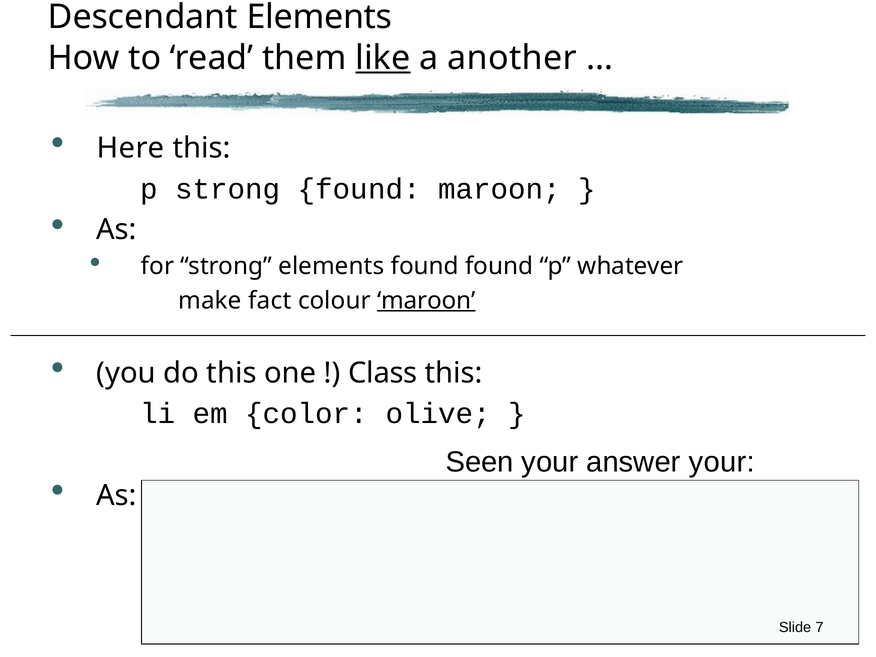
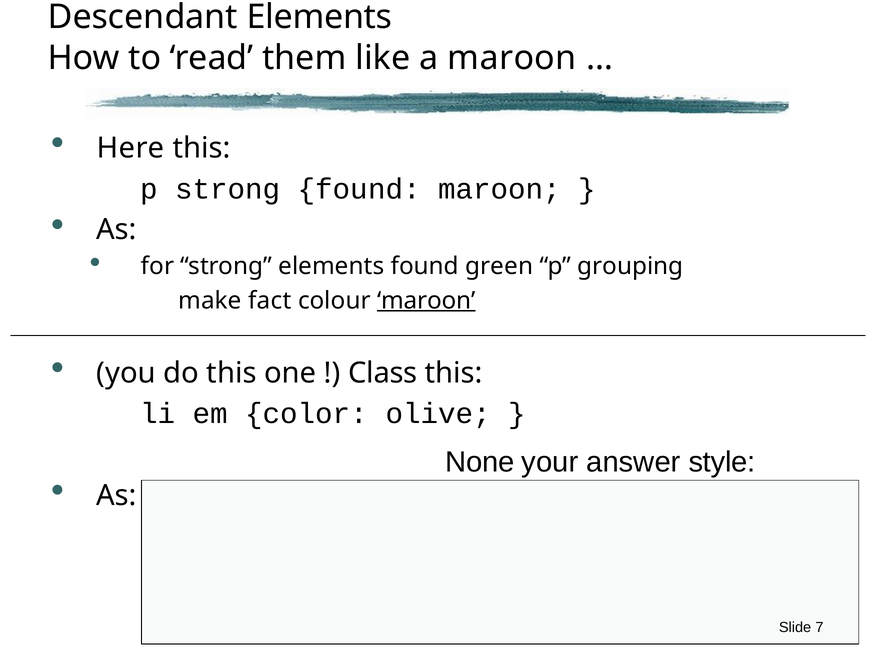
like underline: present -> none (383, 58)
a another: another -> maroon (512, 58)
found found: found -> green (499, 266)
whatever: whatever -> grouping (630, 266)
Seen: Seen -> None (480, 462)
answer your: your -> style (722, 462)
